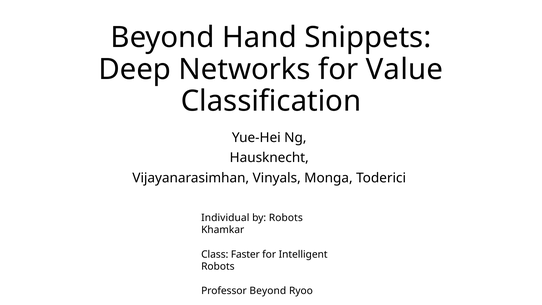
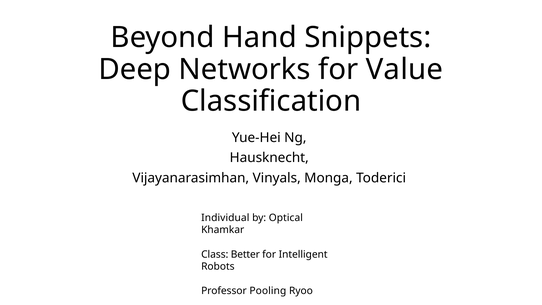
by Robots: Robots -> Optical (286, 218)
Faster: Faster -> Better (245, 254)
Professor Beyond: Beyond -> Pooling (268, 291)
